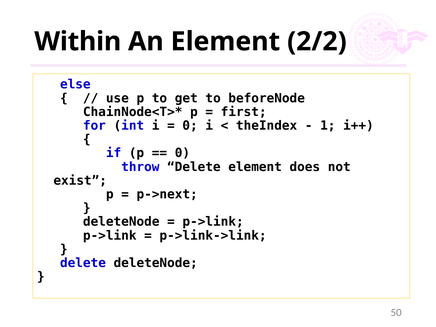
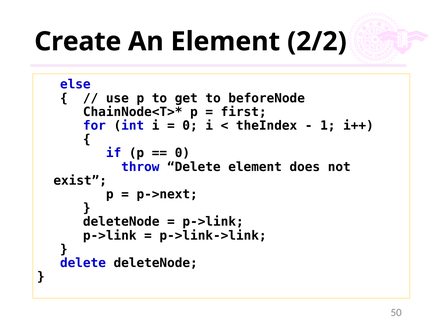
Within: Within -> Create (78, 42)
